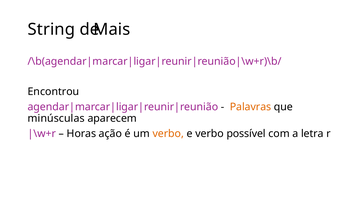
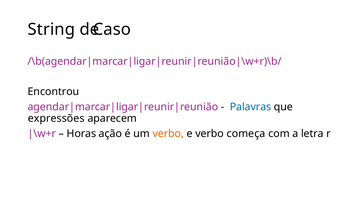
Mais: Mais -> Caso (112, 29)
Palavras colour: orange -> blue (251, 107)
minúsculas: minúsculas -> expressões (56, 118)
possível: possível -> começa (246, 133)
